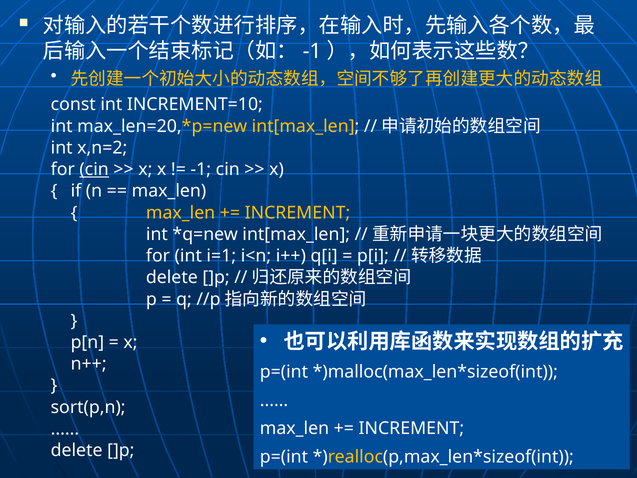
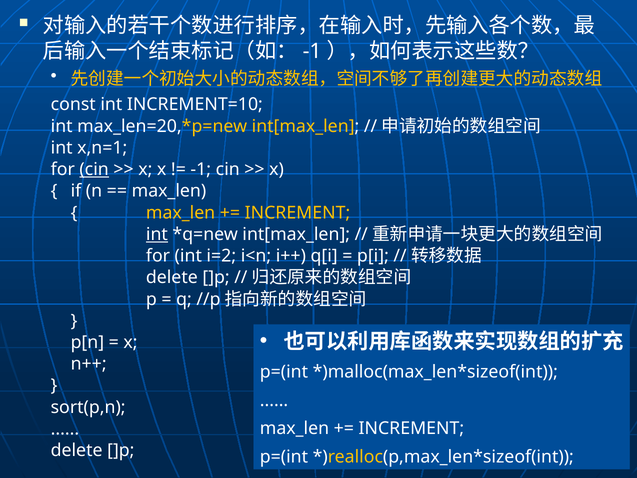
x,n=2: x,n=2 -> x,n=1 (102, 148)
int underline: none -> present (157, 234)
i=1: i=1 -> i=2 (221, 256)
